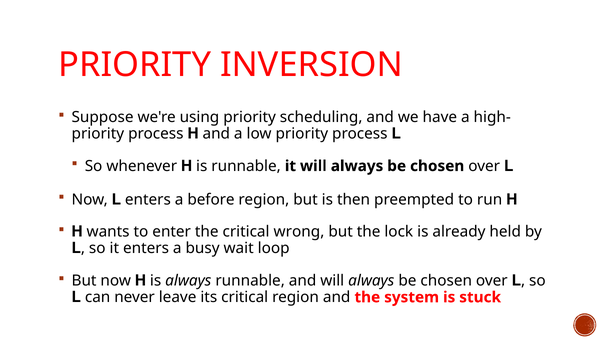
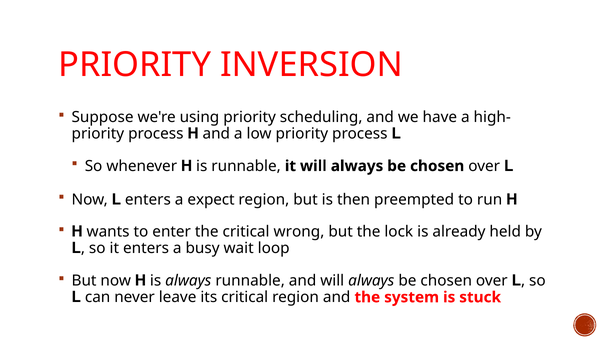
before: before -> expect (211, 199)
